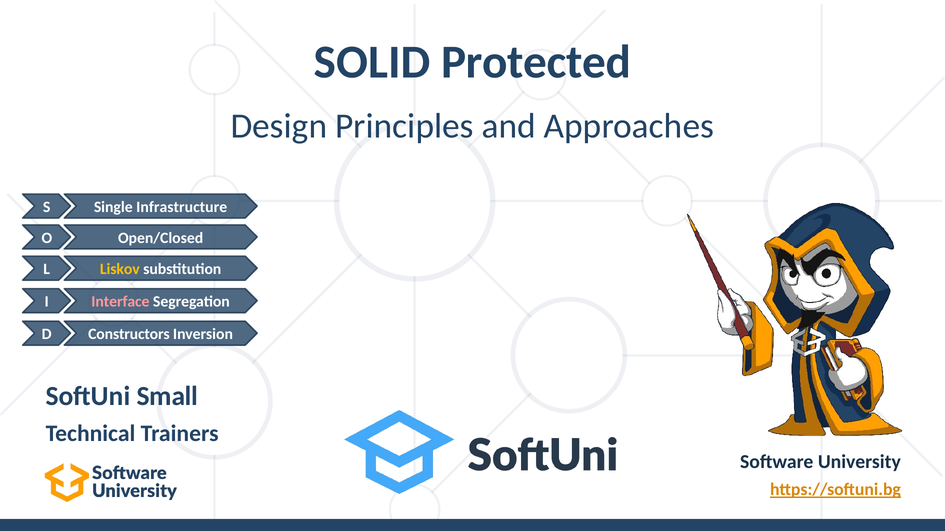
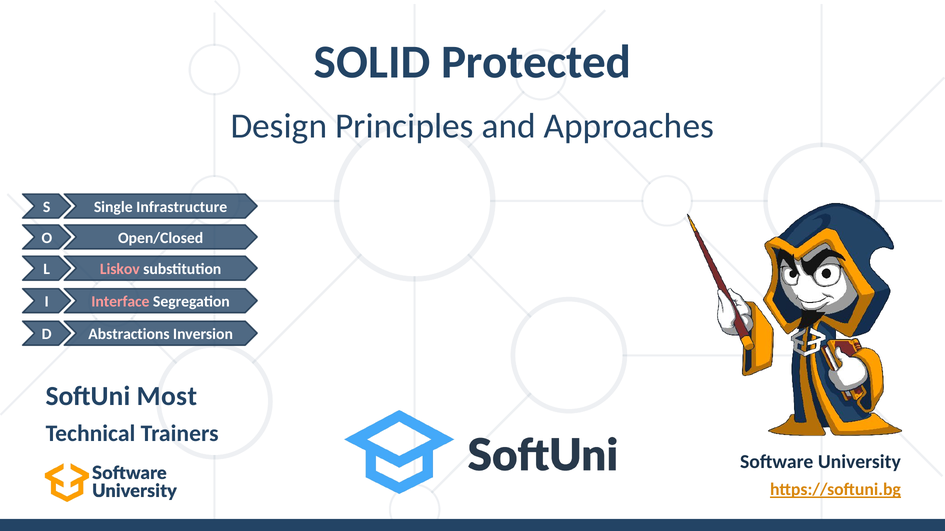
Liskov colour: yellow -> pink (120, 270)
Constructors: Constructors -> Abstractions (129, 335)
Small: Small -> Most (167, 396)
